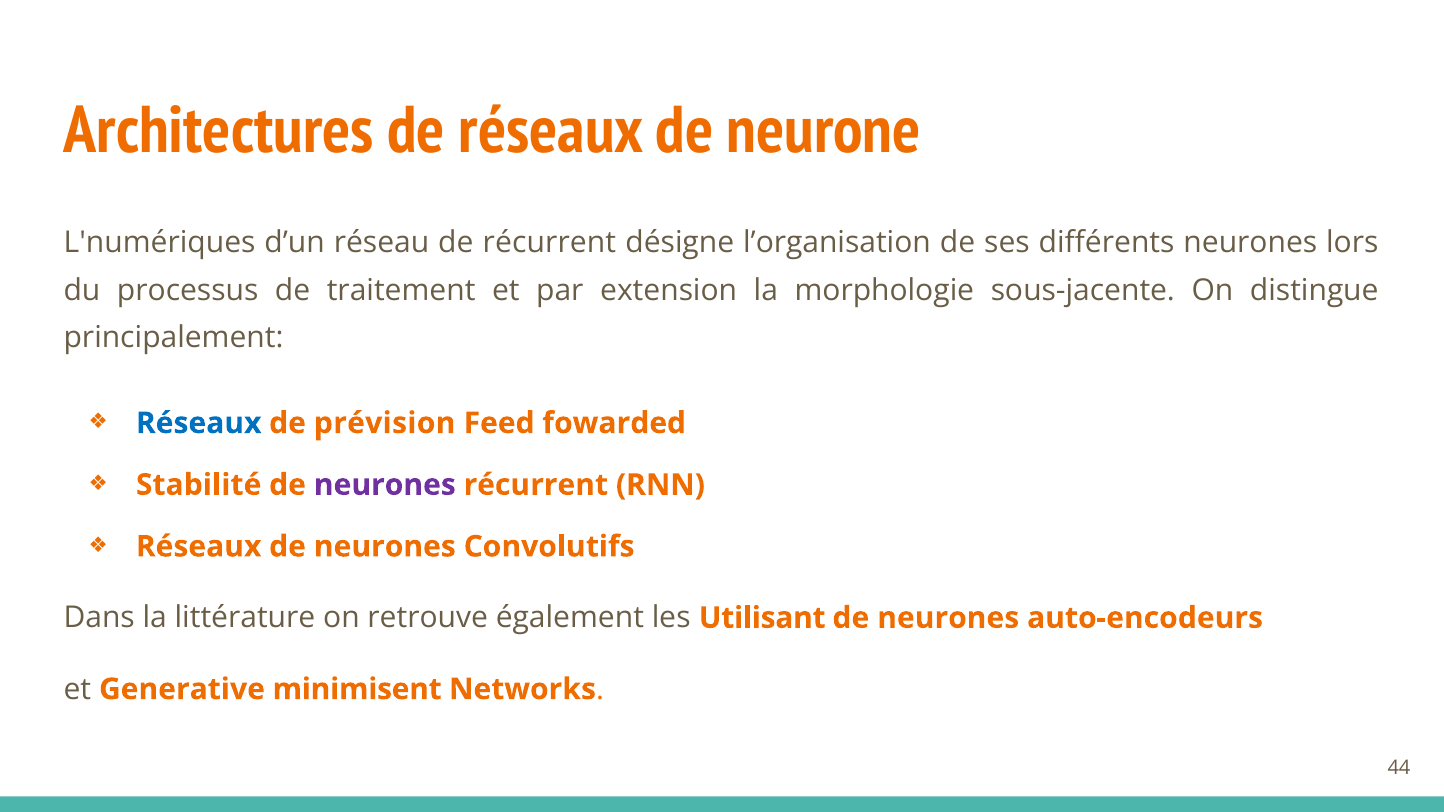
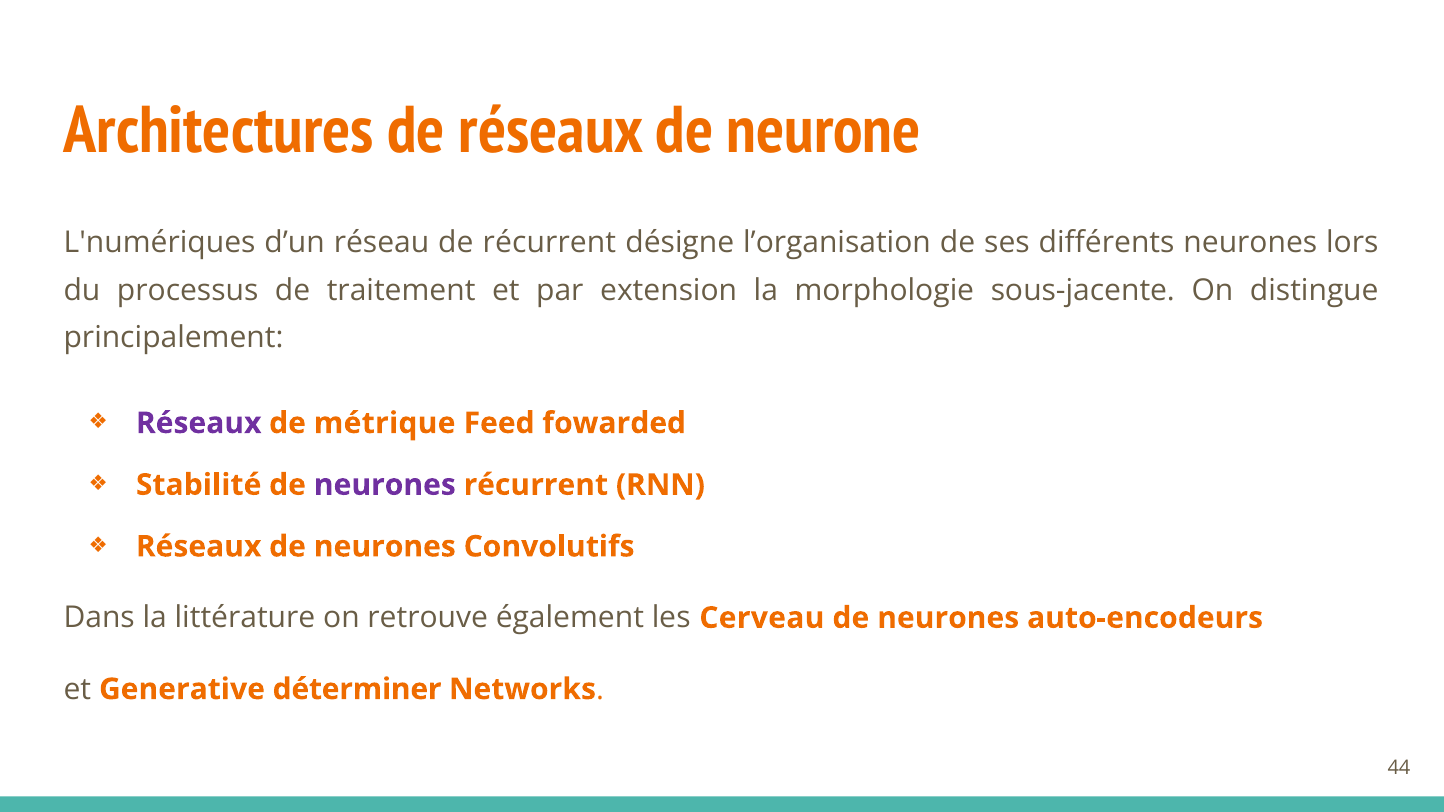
Réseaux colour: blue -> purple (199, 423)
prévision: prévision -> métrique (385, 423)
Utilisant: Utilisant -> Cerveau (762, 618)
minimisent: minimisent -> déterminer (357, 689)
